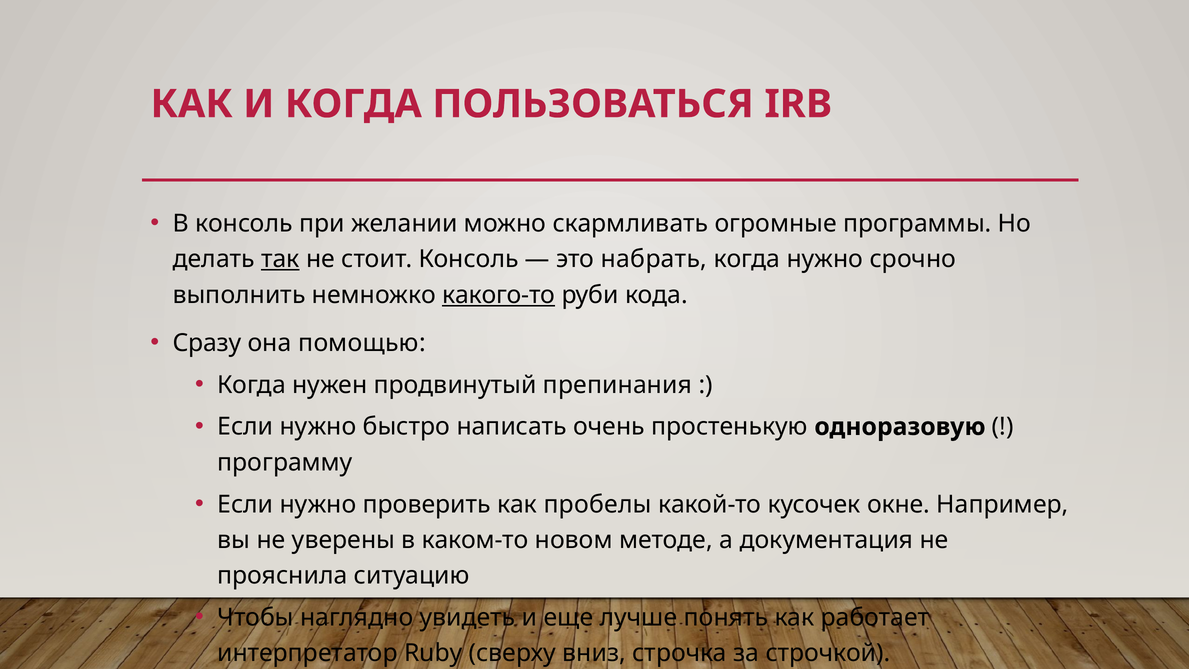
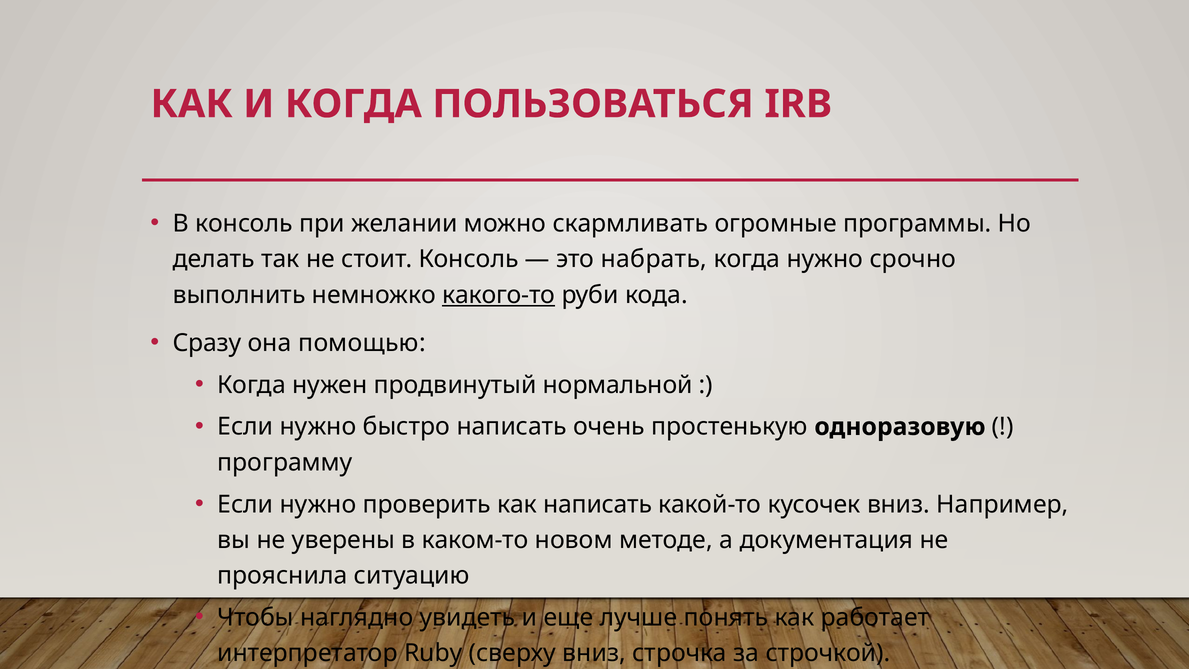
так underline: present -> none (280, 259)
препинания: препинания -> нормальной (618, 385)
как пробелы: пробелы -> написать (598, 504)
кусочек окне: окне -> вниз (898, 504)
